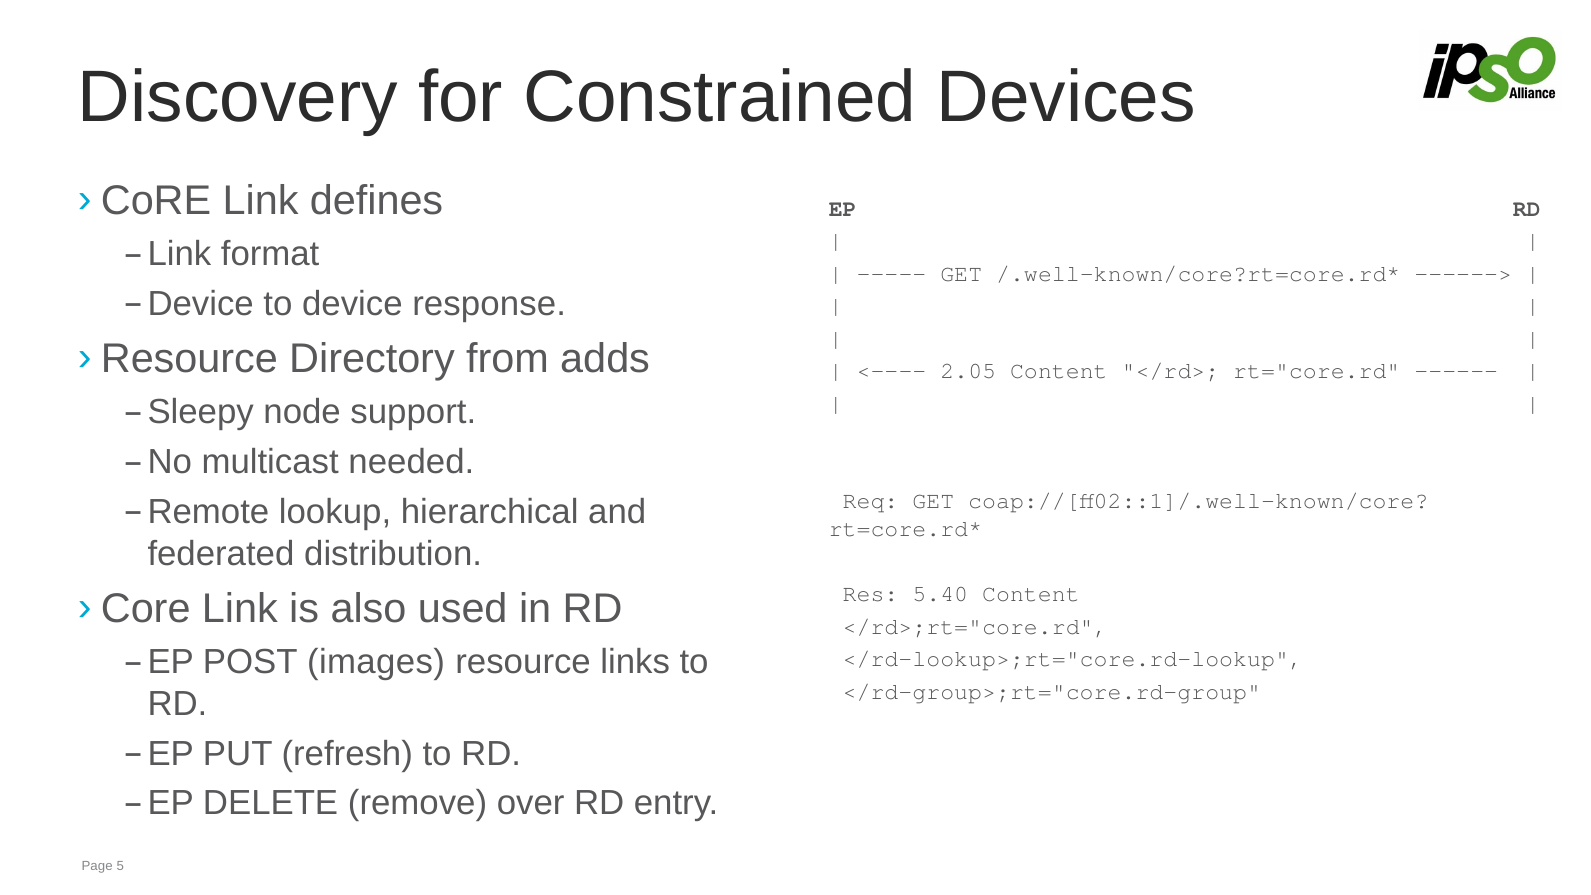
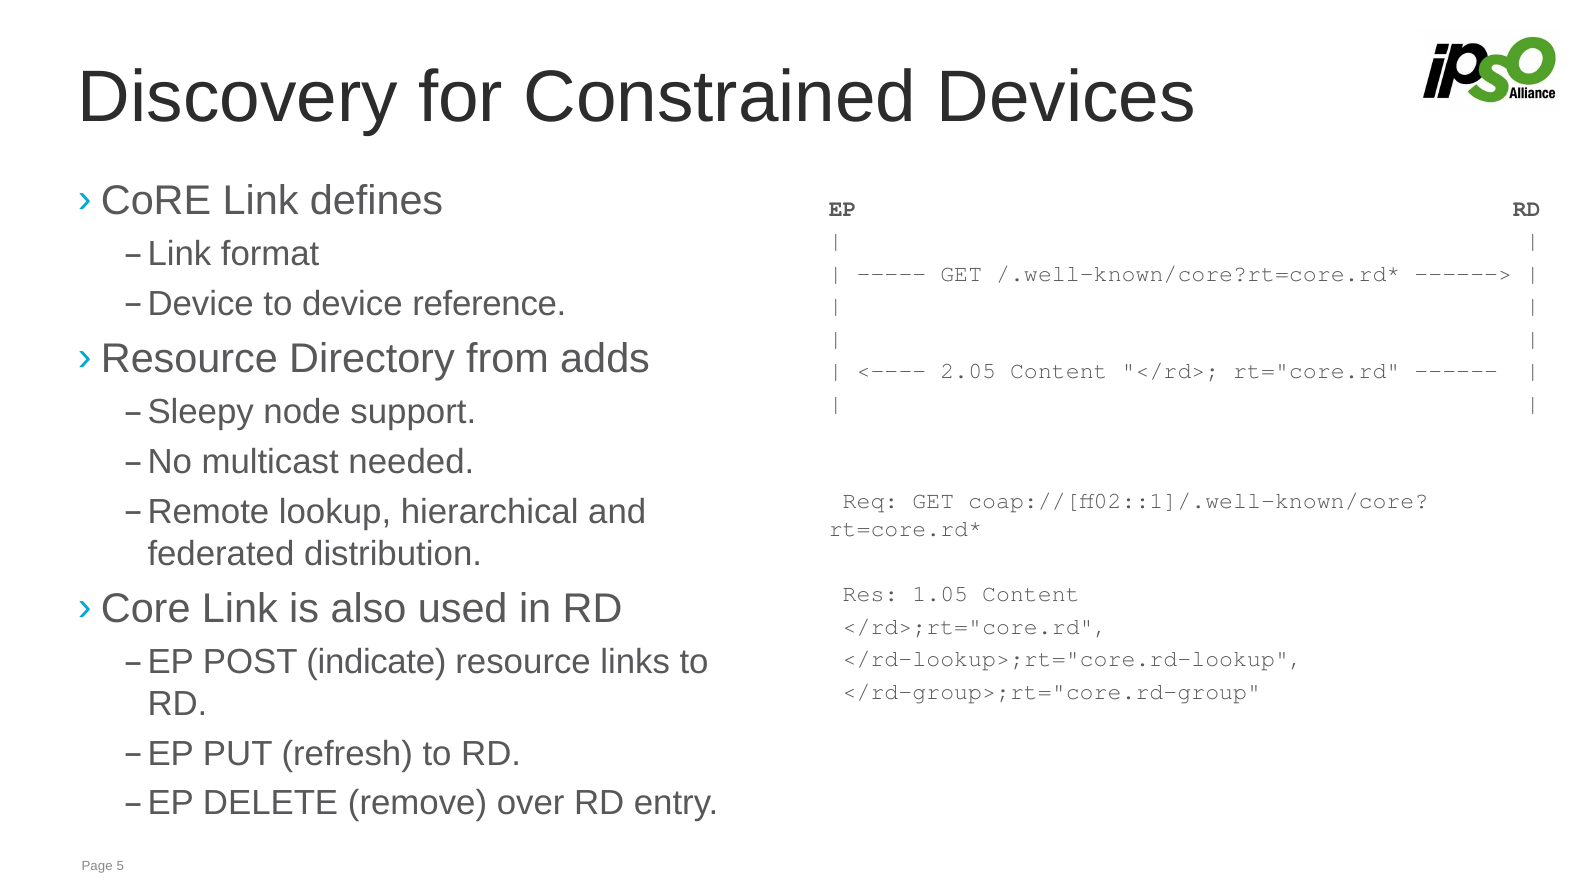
response: response -> reference (489, 304)
5.40: 5.40 -> 1.05 (940, 594)
images: images -> indicate (376, 662)
